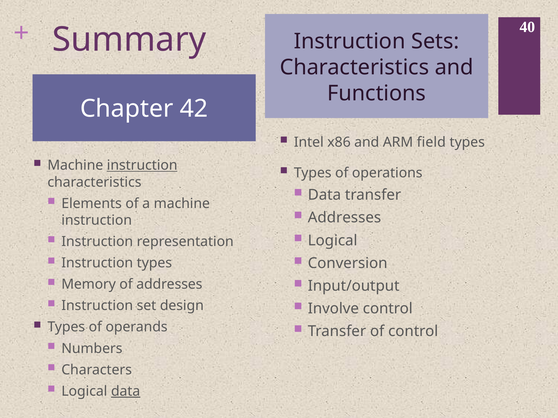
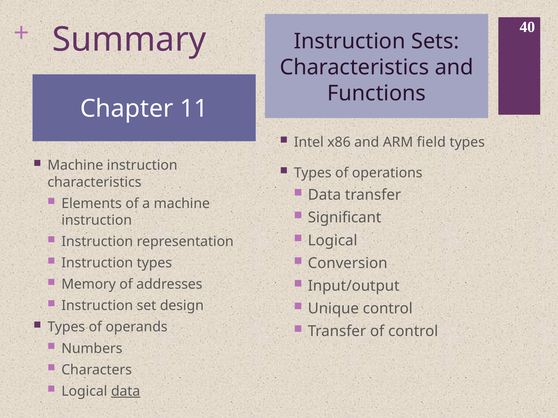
42: 42 -> 11 (194, 109)
instruction underline: present -> none (142, 166)
Addresses: Addresses -> Significant (345, 218)
Involve: Involve -> Unique (333, 309)
